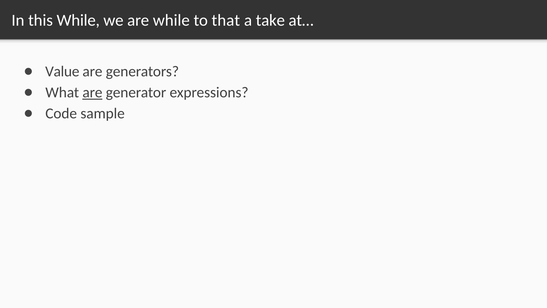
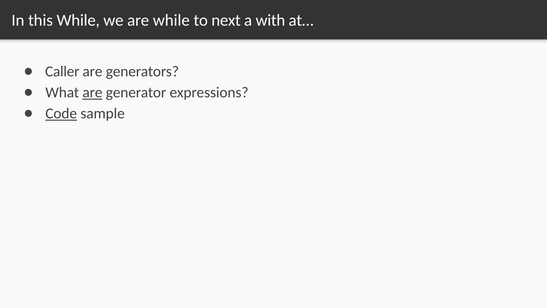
that: that -> next (226, 20)
take: take -> with (270, 20)
Value: Value -> Caller (62, 72)
Code underline: none -> present (61, 113)
